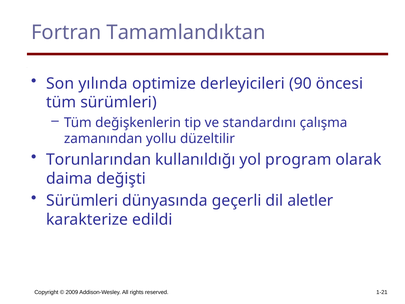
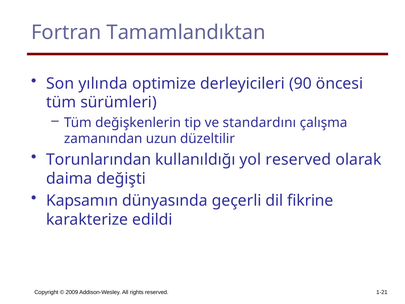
yollu: yollu -> uzun (161, 139)
yol program: program -> reserved (298, 160)
Sürümleri: Sürümleri -> Kapsamın (82, 201)
aletler: aletler -> fikrine (310, 201)
